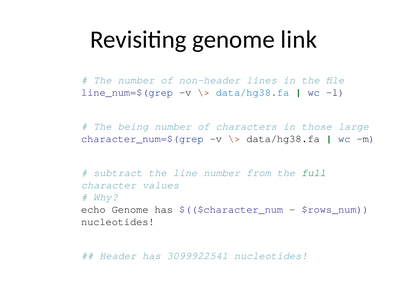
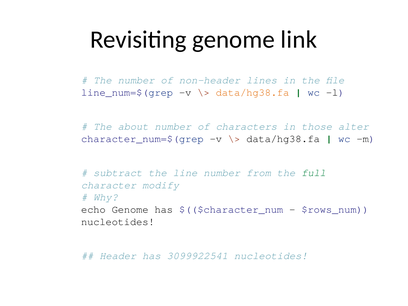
data/hg38.fa colour: blue -> orange (253, 93)
being: being -> about (133, 127)
large: large -> alter (353, 127)
values: values -> modify (161, 185)
